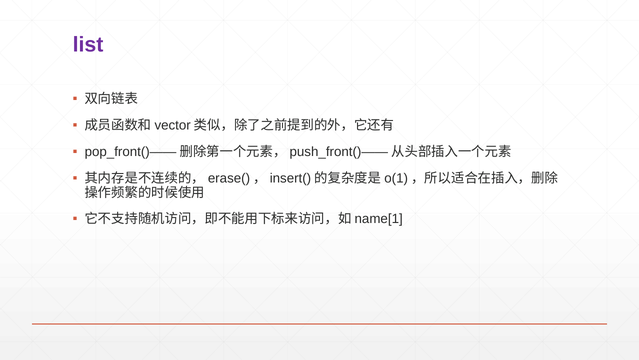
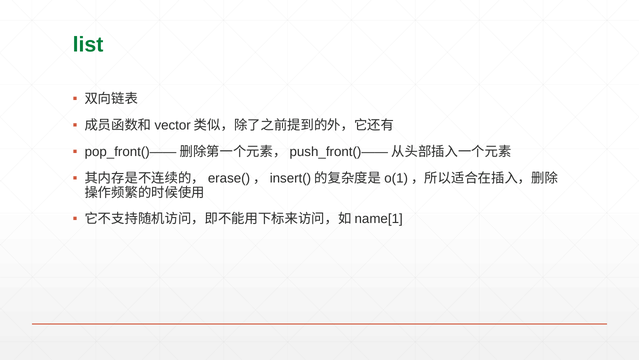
list colour: purple -> green (88, 45)
